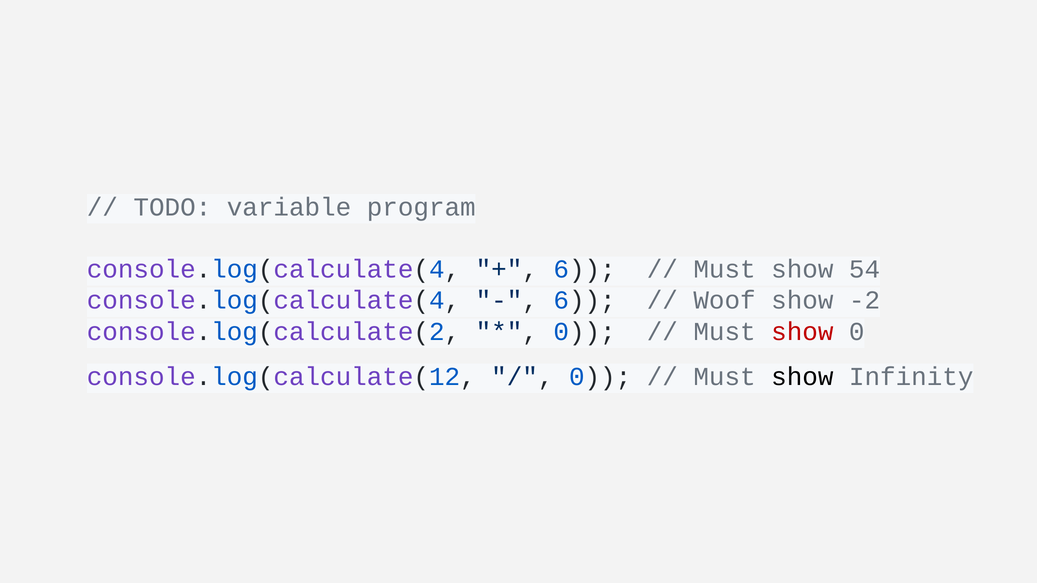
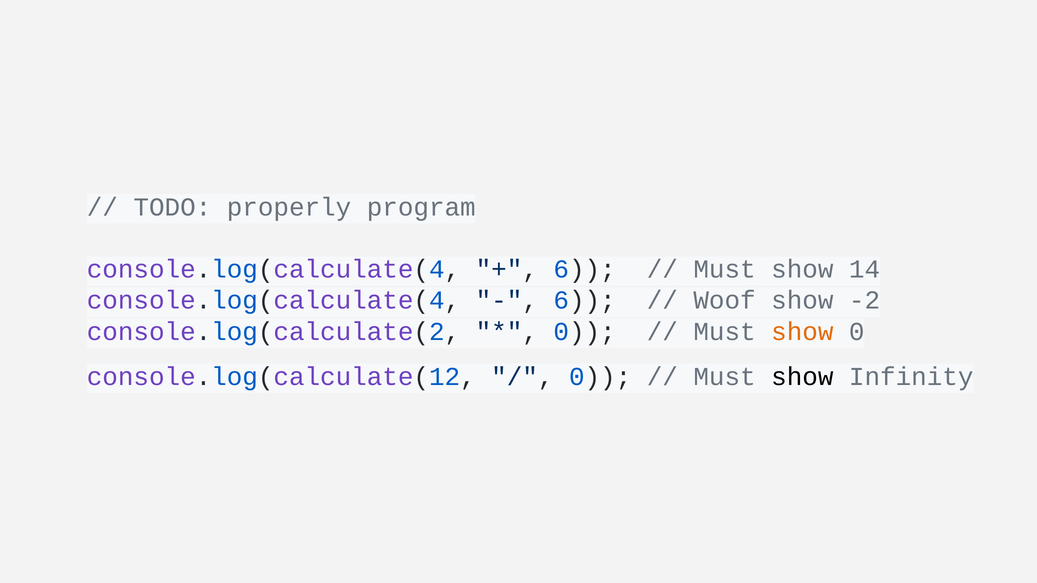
variable: variable -> properly (289, 207)
54: 54 -> 14 (865, 269)
show colour: red -> orange (802, 332)
